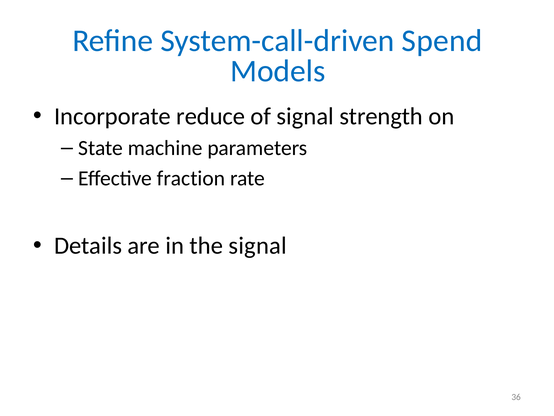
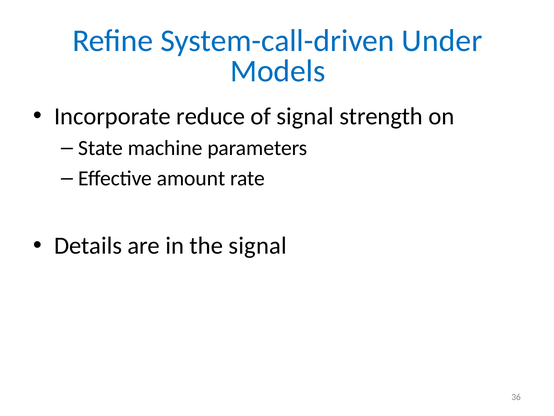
Spend: Spend -> Under (442, 41)
fraction: fraction -> amount (191, 178)
